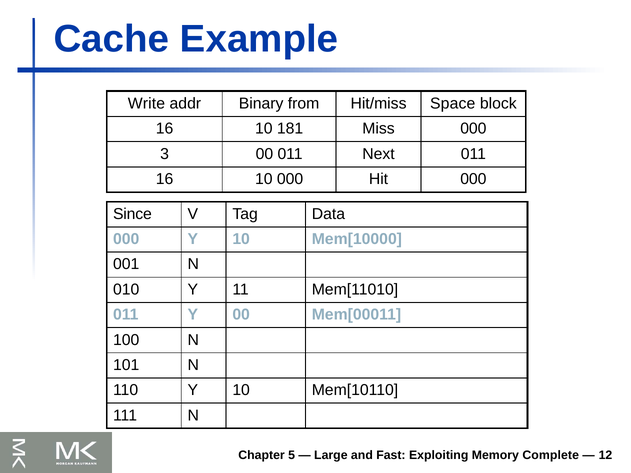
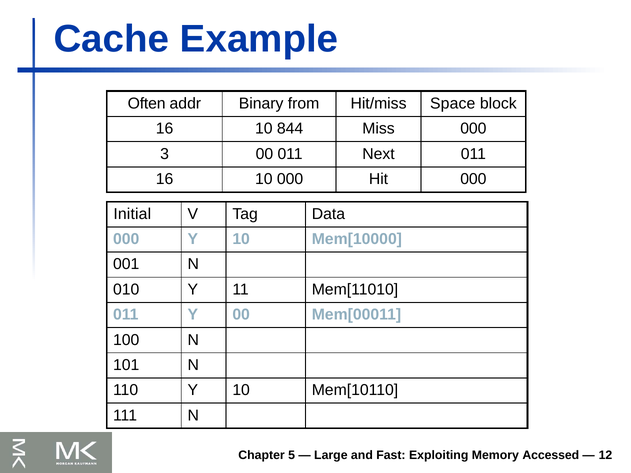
Write: Write -> Often (147, 103)
181: 181 -> 844 (290, 129)
Since: Since -> Initial (132, 214)
Complete: Complete -> Accessed (551, 455)
